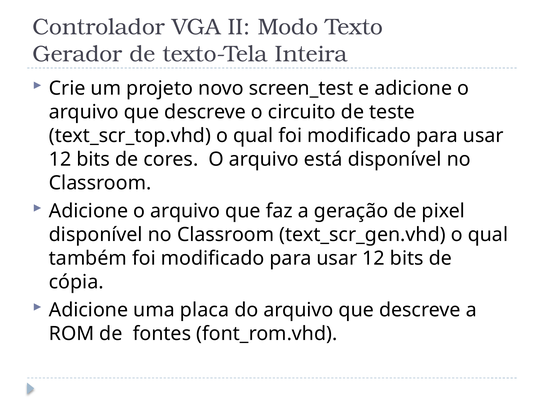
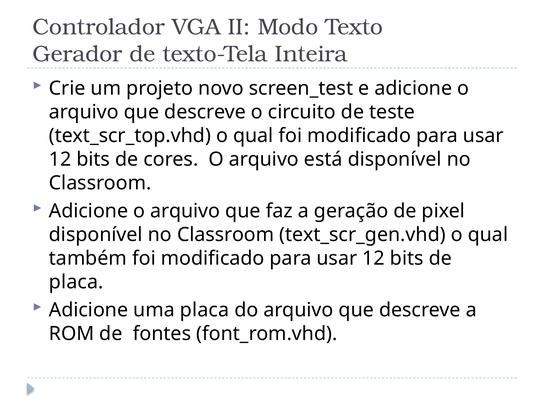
cópia: cópia -> placa (76, 282)
